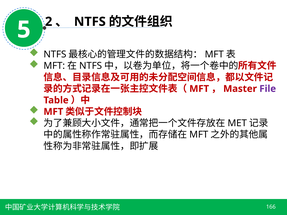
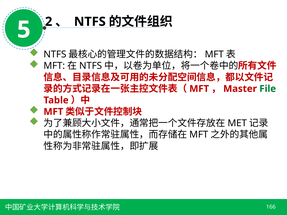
File colour: purple -> green (268, 89)
